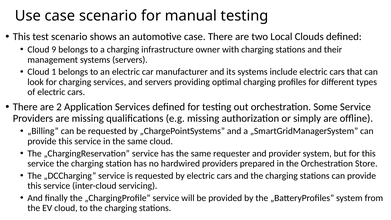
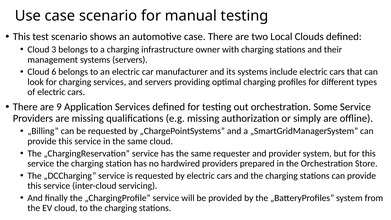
9: 9 -> 3 (54, 50)
1: 1 -> 6 (54, 72)
2: 2 -> 9 (59, 107)
